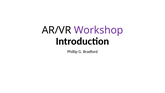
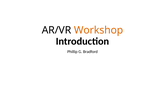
Workshop colour: purple -> orange (99, 30)
